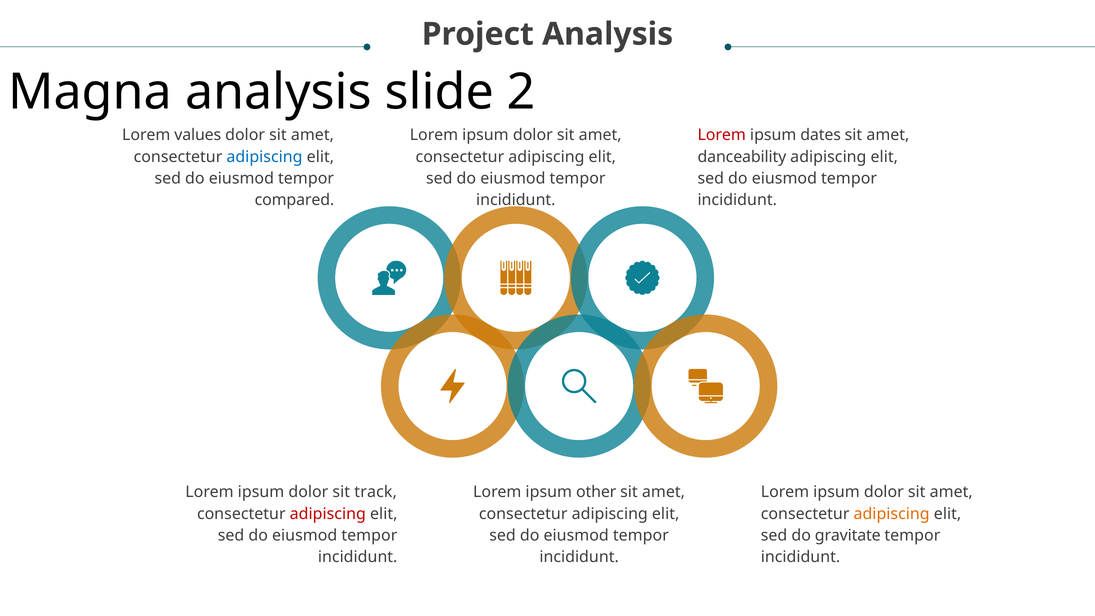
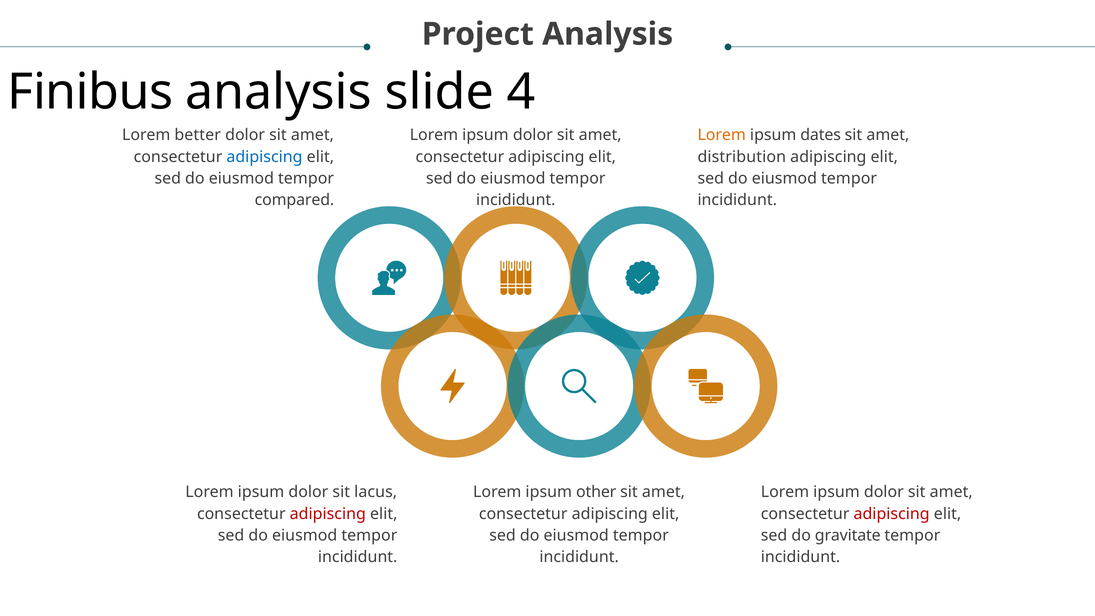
Magna: Magna -> Finibus (90, 92)
2: 2 -> 4 (521, 92)
values: values -> better (198, 135)
Lorem colour: red -> orange (722, 135)
danceability: danceability -> distribution (742, 157)
track: track -> lacus (376, 492)
adipiscing colour: orange -> red (892, 514)
